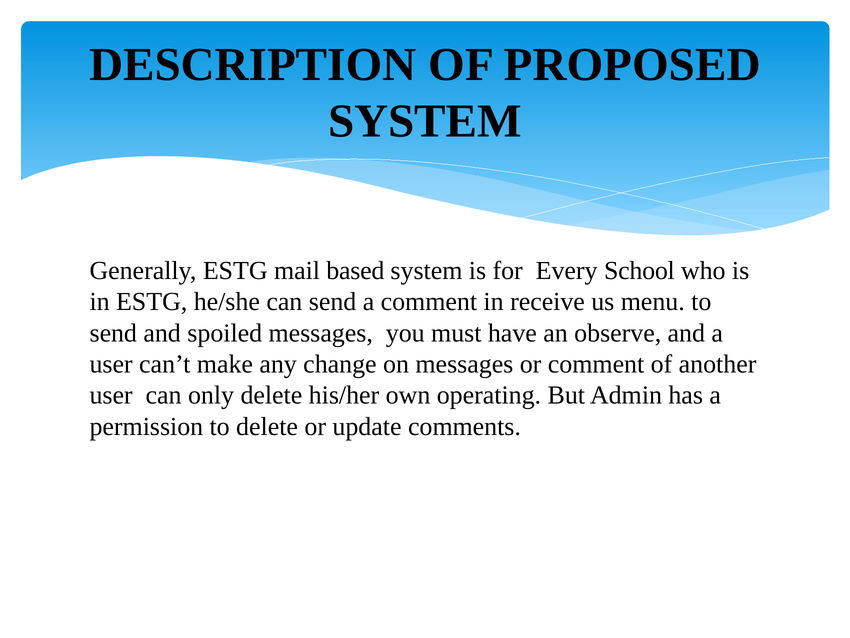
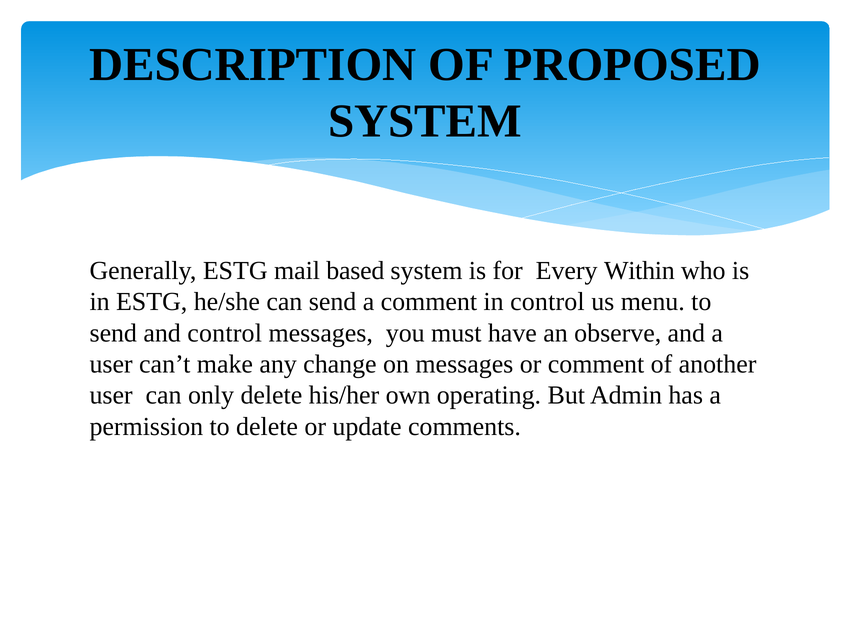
School: School -> Within (639, 270)
in receive: receive -> control (547, 302)
and spoiled: spoiled -> control (225, 333)
